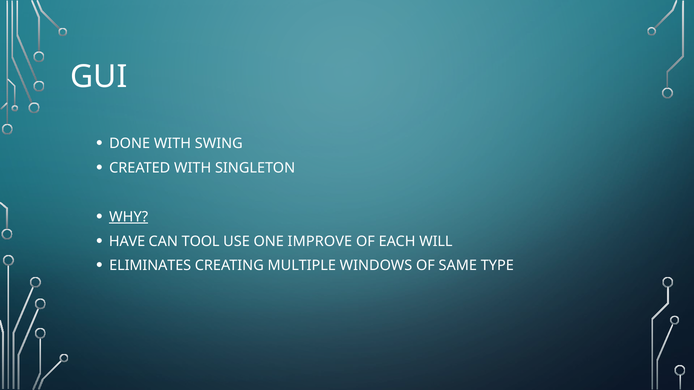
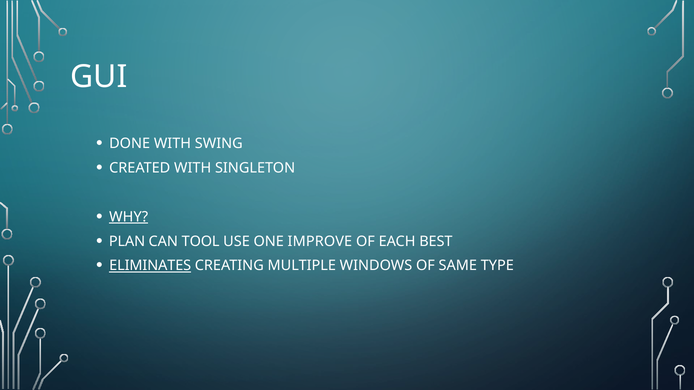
HAVE: HAVE -> PLAN (127, 242)
WILL: WILL -> BEST (436, 242)
ELIMINATES underline: none -> present (150, 266)
